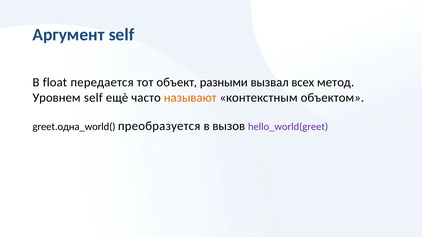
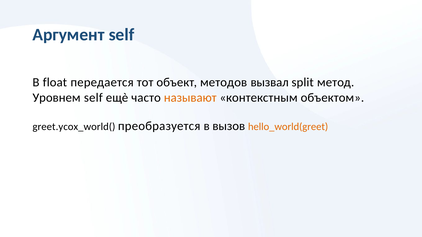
разными: разными -> методов (224, 83)
всех: всех -> split (303, 83)
greet.одна_world(: greet.одна_world( -> greet.усох_world( (74, 127)
hello_world(greet colour: purple -> orange (288, 127)
